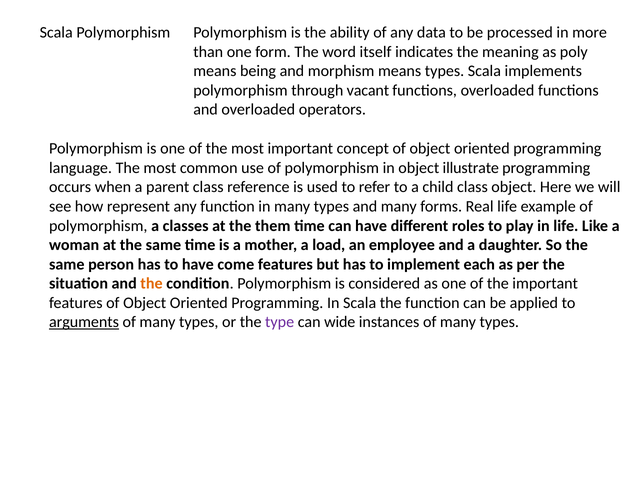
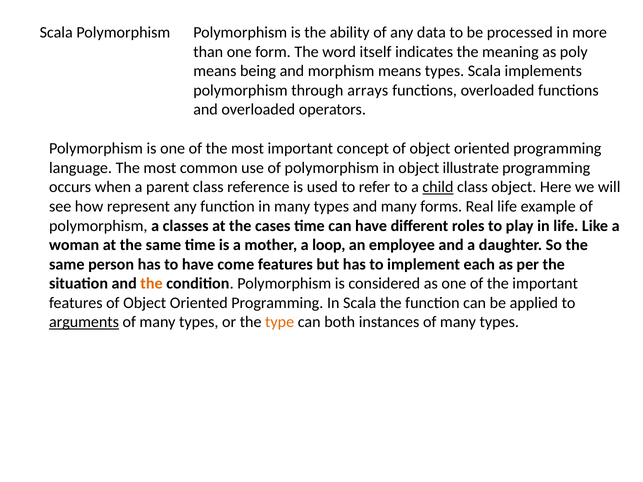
vacant: vacant -> arrays (368, 90)
child underline: none -> present (438, 187)
them: them -> cases (273, 226)
load: load -> loop (329, 245)
type colour: purple -> orange (280, 322)
wide: wide -> both (340, 322)
